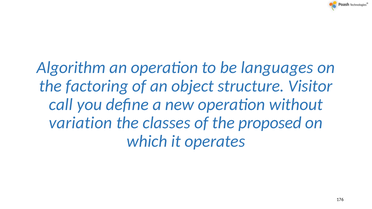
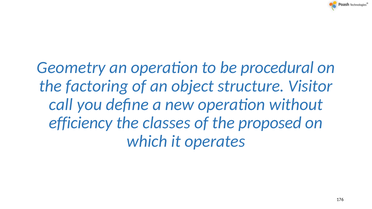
Algorithm: Algorithm -> Geometry (71, 68)
languages: languages -> procedural (277, 68)
variation: variation -> efficiency (81, 123)
